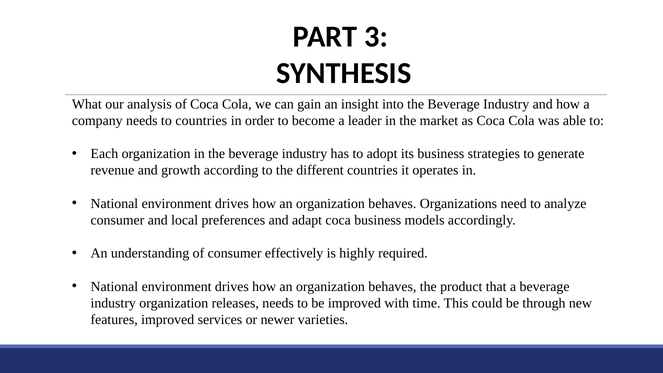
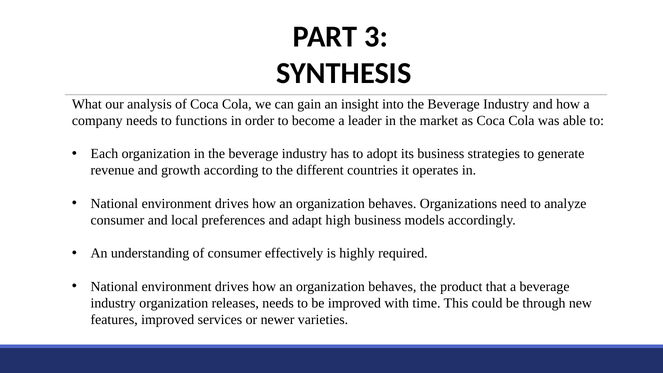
to countries: countries -> functions (201, 121)
adapt coca: coca -> high (338, 220)
